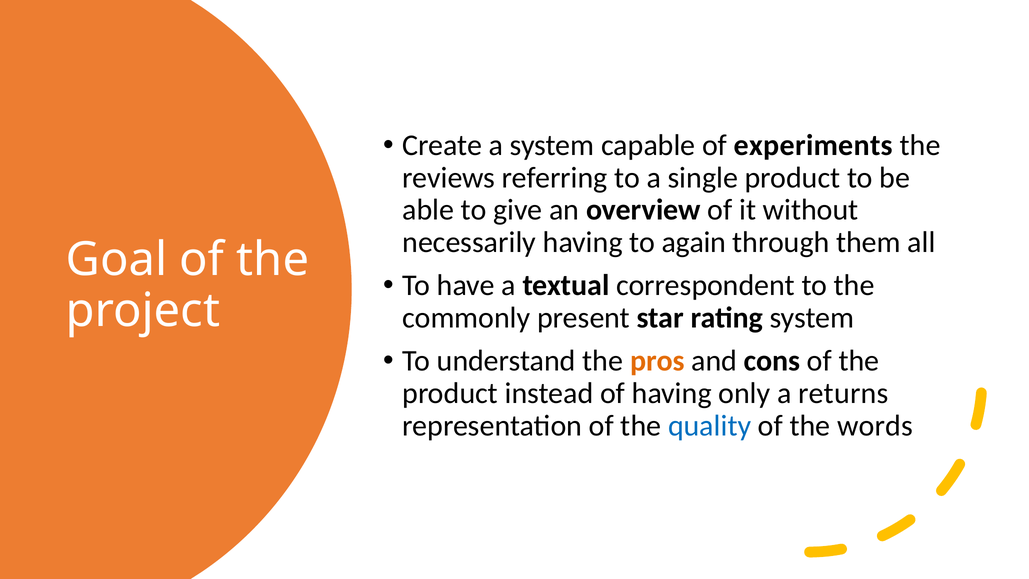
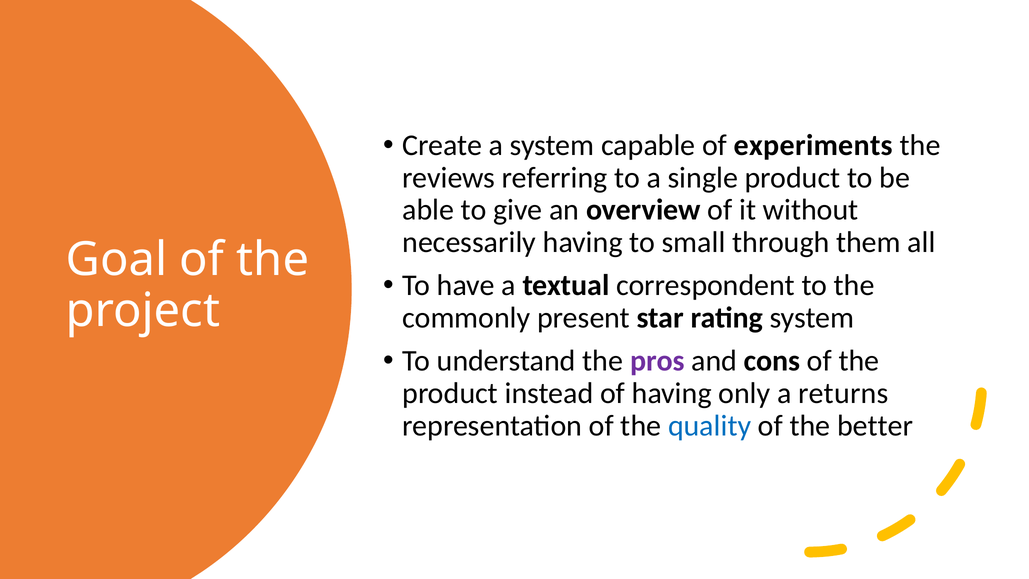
again: again -> small (694, 242)
pros colour: orange -> purple (657, 361)
words: words -> better (875, 426)
